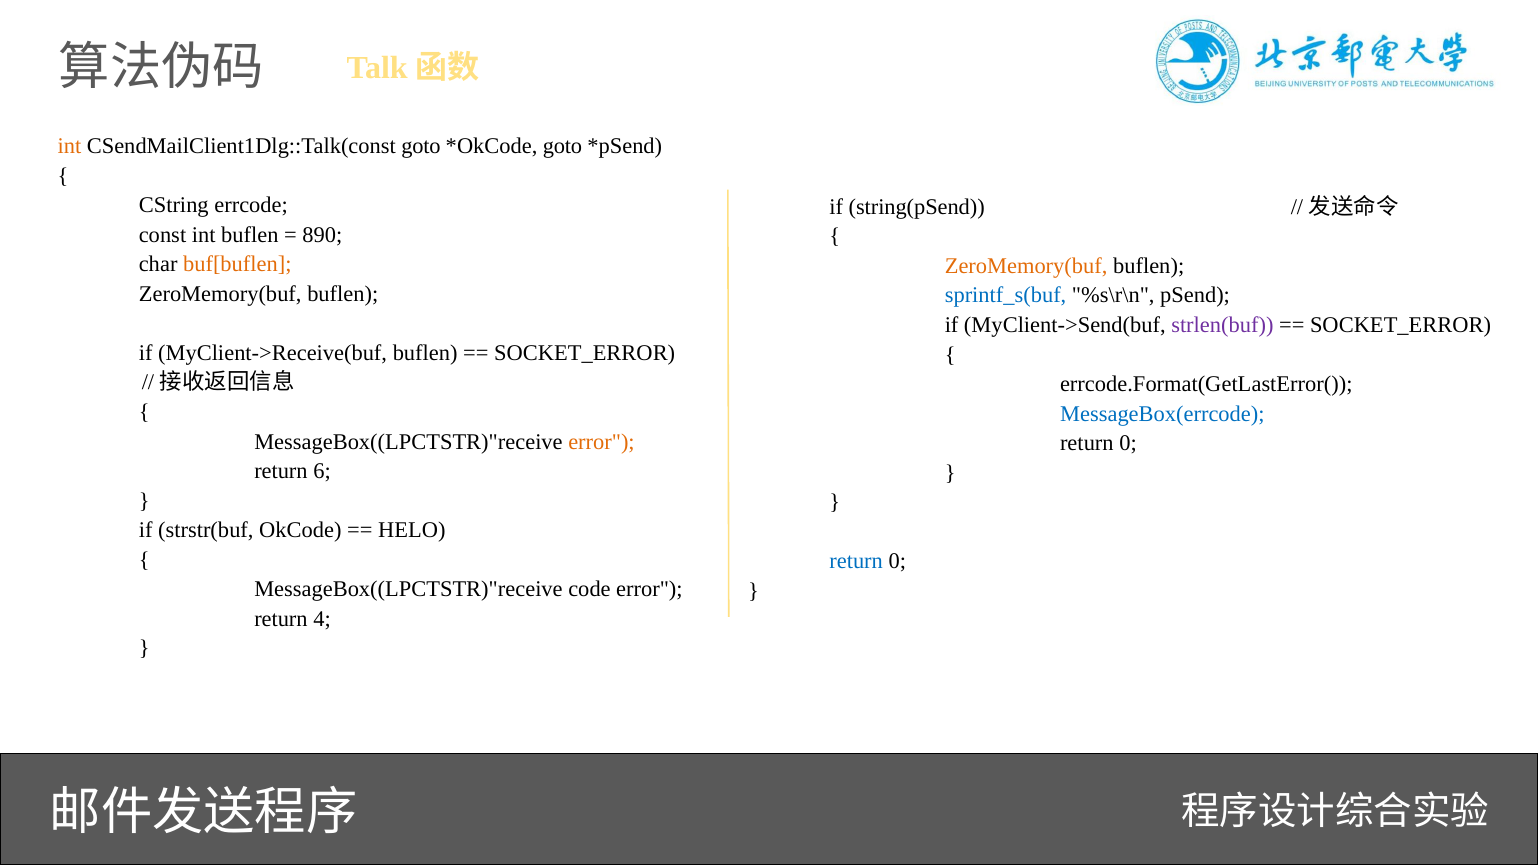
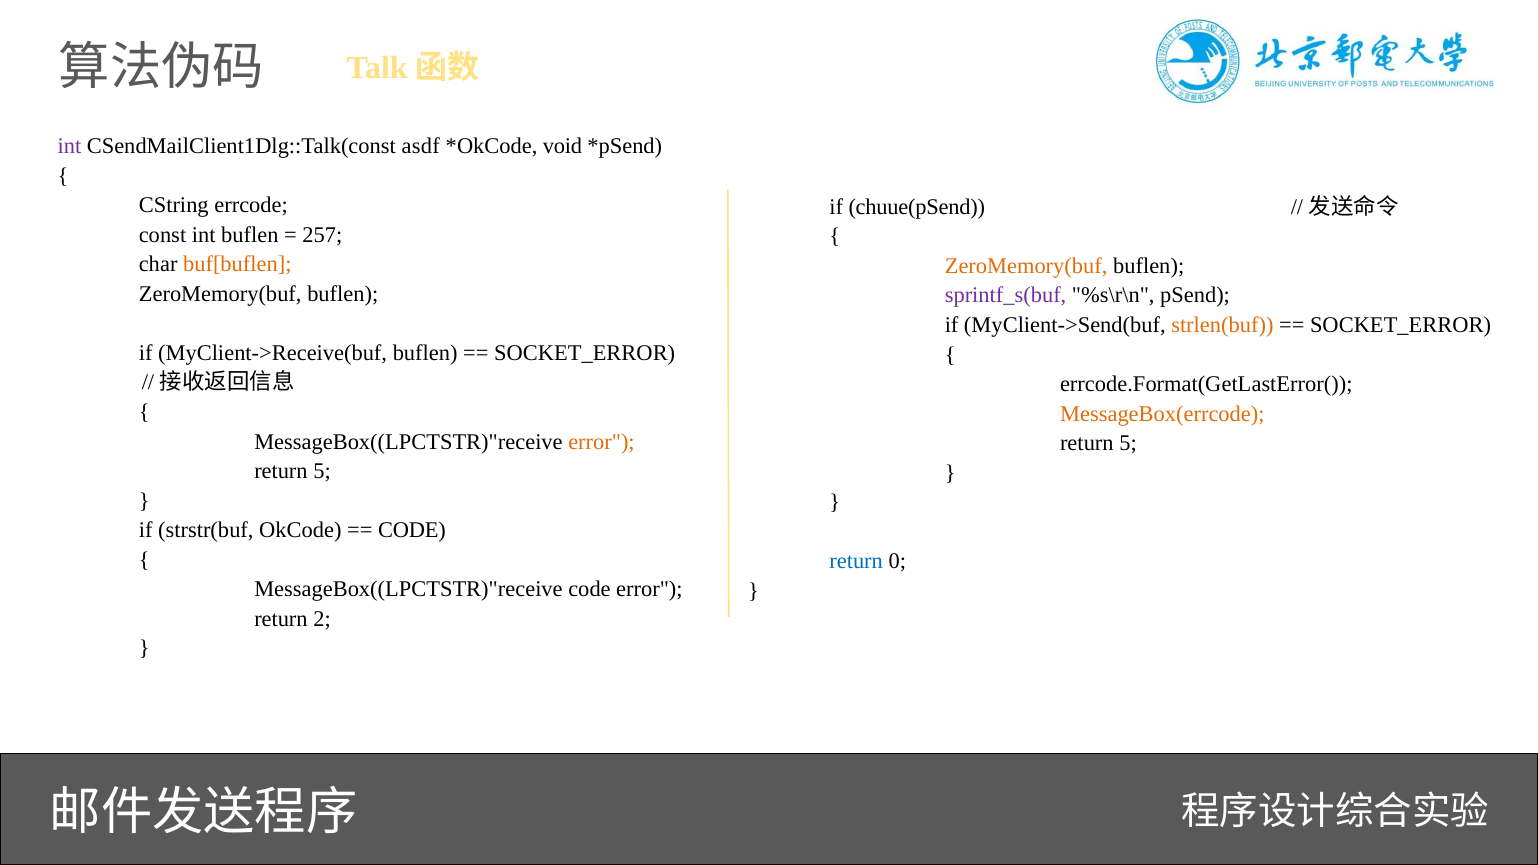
int colour: orange -> purple (69, 146)
CSendMailClient1Dlg::Talk(const goto: goto -> asdf (421, 146)
goto: goto -> void (563, 146)
string(pSend: string(pSend -> chuue(pSend (917, 207)
890: 890 -> 257 (322, 235)
sprintf_s(buf colour: blue -> purple (1006, 296)
strlen(buf colour: purple -> orange (1222, 325)
MessageBox(errcode colour: blue -> orange (1162, 414)
0: 0 -> 5 (1128, 443)
6: 6 -> 5 (322, 471)
HELO: HELO -> CODE (412, 530)
4: 4 -> 2 (322, 619)
